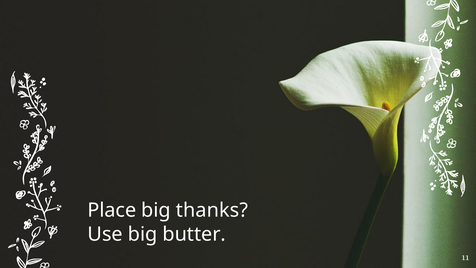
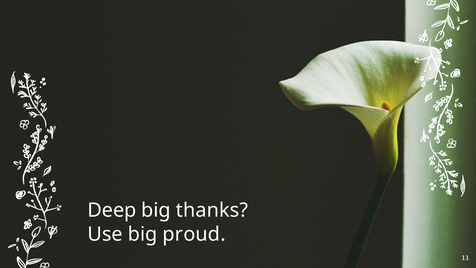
Place: Place -> Deep (112, 210)
butter: butter -> proud (194, 234)
